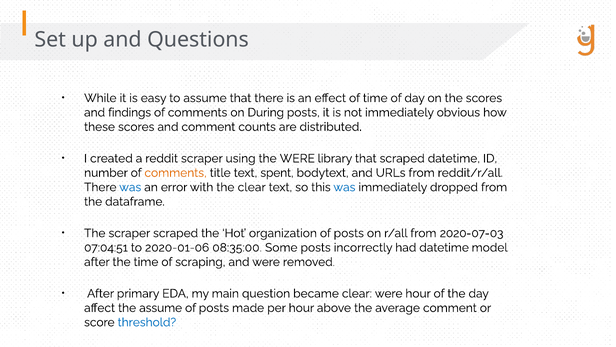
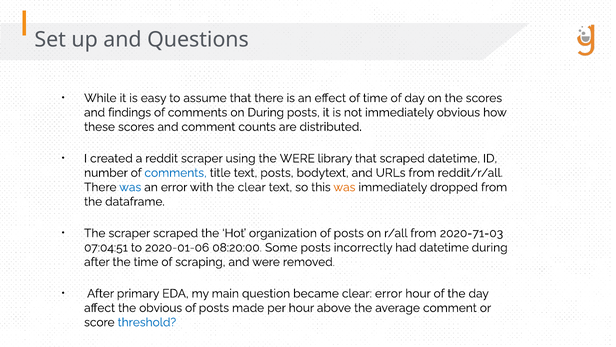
comments colour: orange -> blue (176, 173)
text spent: spent -> posts (277, 173)
was colour: blue -> orange (344, 187)
2020-07-03: 2020-07-03 -> 2020-71-03 (472, 233)
08:35:00: 08:35:00 -> 08:20:00 (237, 247)
datetime model: model -> during (490, 247)
clear were: were -> error (389, 293)
the assume: assume -> obvious (161, 308)
